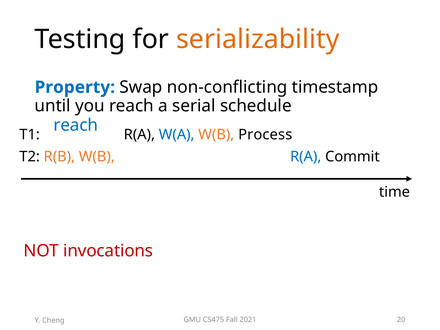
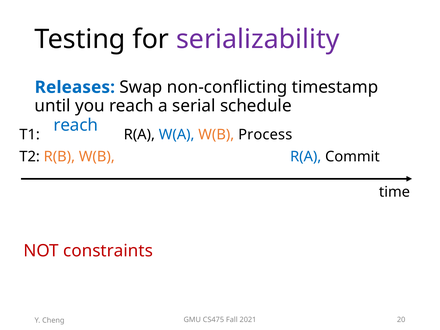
serializability colour: orange -> purple (258, 39)
Property: Property -> Releases (75, 87)
invocations: invocations -> constraints (108, 251)
